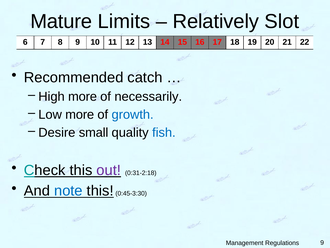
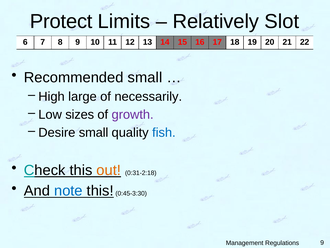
Mature: Mature -> Protect (61, 21)
Recommended catch: catch -> small (145, 77)
High more: more -> large (82, 96)
Low more: more -> sizes (80, 114)
growth colour: blue -> purple (133, 114)
out colour: purple -> orange (109, 170)
